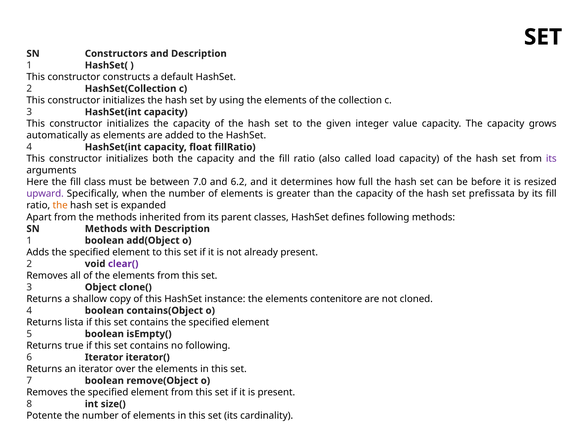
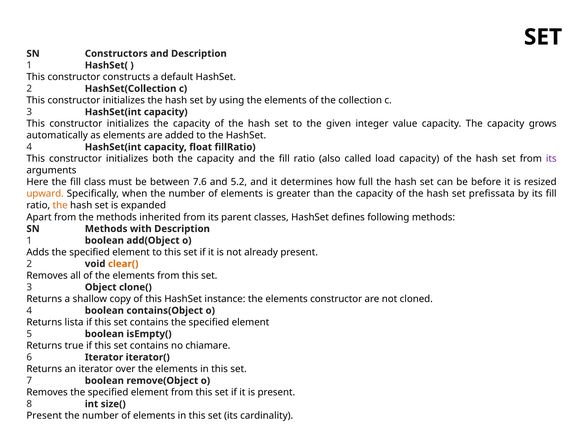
7.0: 7.0 -> 7.6 (200, 182)
6.2: 6.2 -> 5.2 (239, 182)
upward colour: purple -> orange (45, 194)
clear( colour: purple -> orange (123, 264)
elements contenitore: contenitore -> constructor (336, 299)
no following: following -> chiamare (208, 346)
Potente: Potente -> Present (44, 416)
